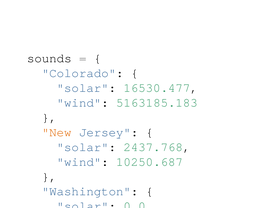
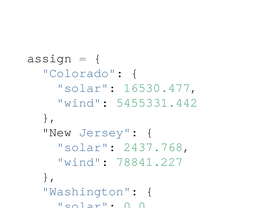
sounds: sounds -> assign (49, 58)
5163185.183: 5163185.183 -> 5455331.442 (157, 103)
New colour: orange -> black (57, 132)
10250.687: 10250.687 -> 78841.227 (149, 162)
